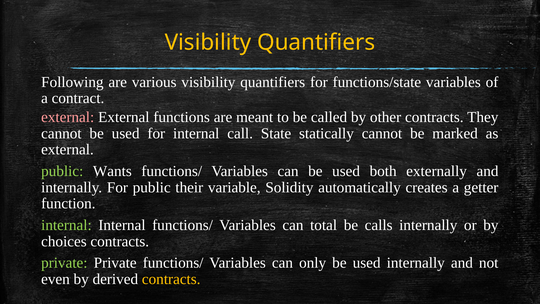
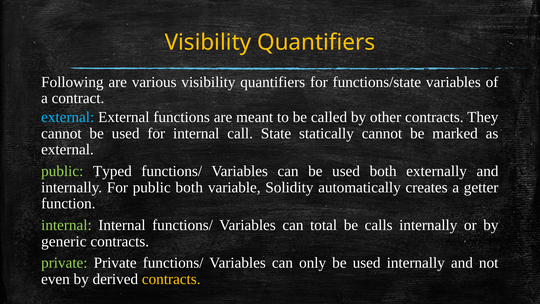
external colour: pink -> light blue (68, 117)
Wants: Wants -> Typed (112, 171)
public their: their -> both (189, 187)
choices: choices -> generic (64, 241)
